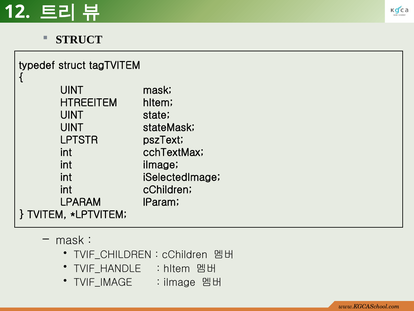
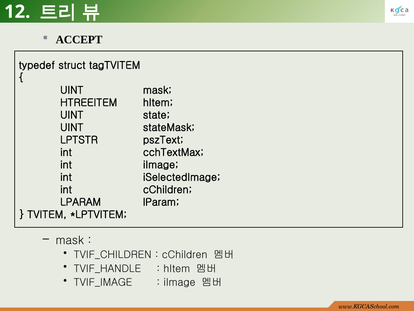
STRUCT: STRUCT -> ACCEPT (79, 40)
